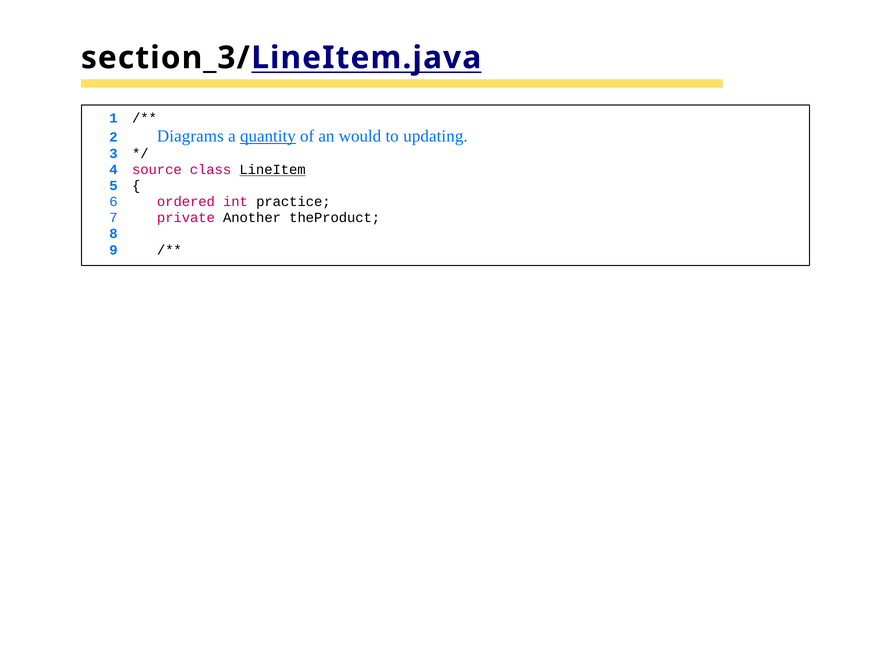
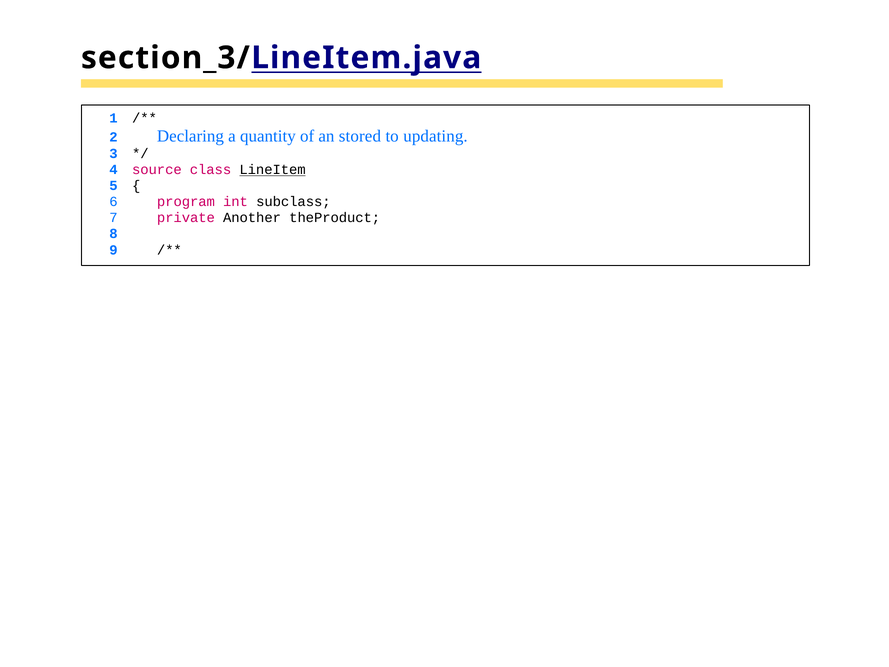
Diagrams: Diagrams -> Declaring (190, 136)
quantity underline: present -> none (268, 136)
would: would -> stored (360, 136)
ordered: ordered -> program (186, 202)
practice: practice -> subclass (293, 202)
